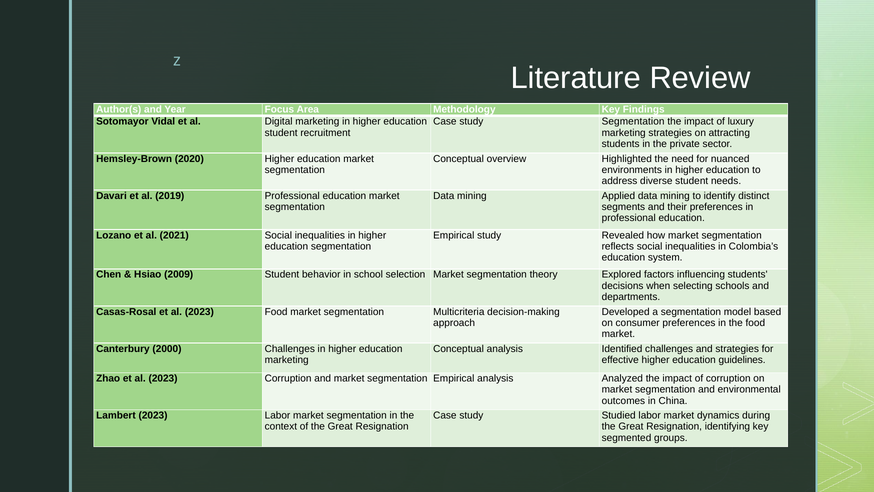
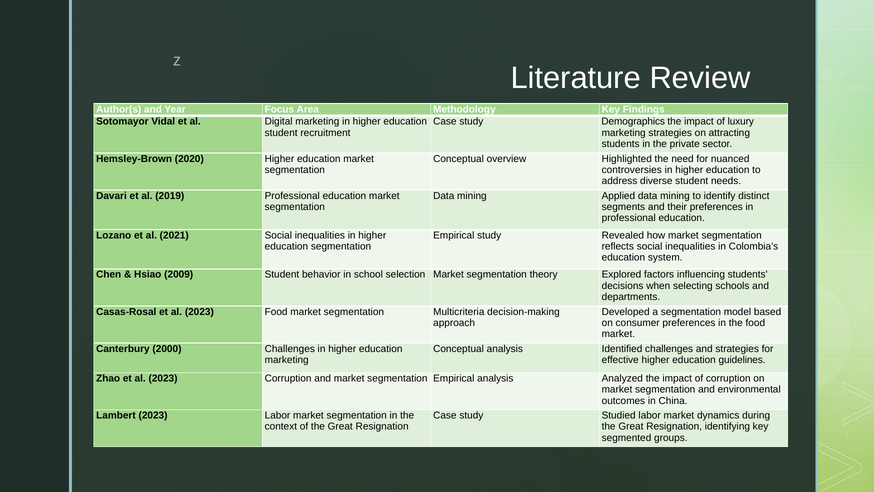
study Segmentation: Segmentation -> Demographics (633, 122)
environments: environments -> controversies (632, 170)
